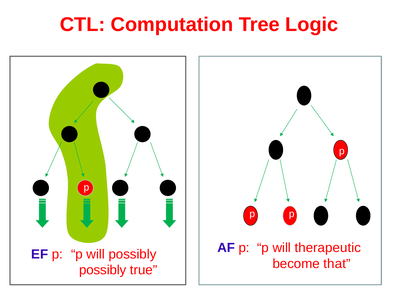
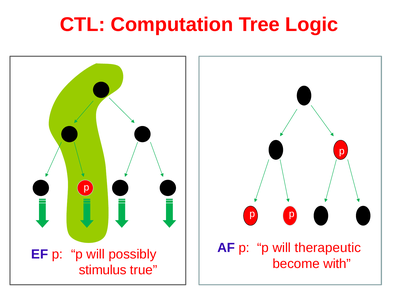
that: that -> with (337, 264)
possibly: possibly -> stimulus (103, 270)
